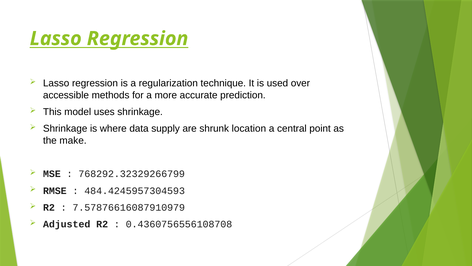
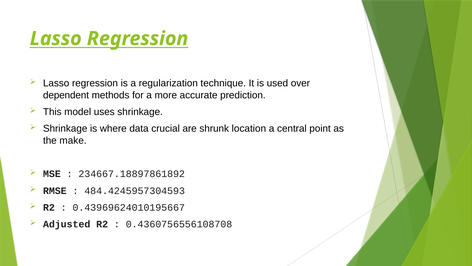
accessible: accessible -> dependent (66, 95)
supply: supply -> crucial (166, 128)
768292.32329266799: 768292.32329266799 -> 234667.18897861892 (132, 174)
7.57876616087910979: 7.57876616087910979 -> 0.43969624010195667 (129, 207)
